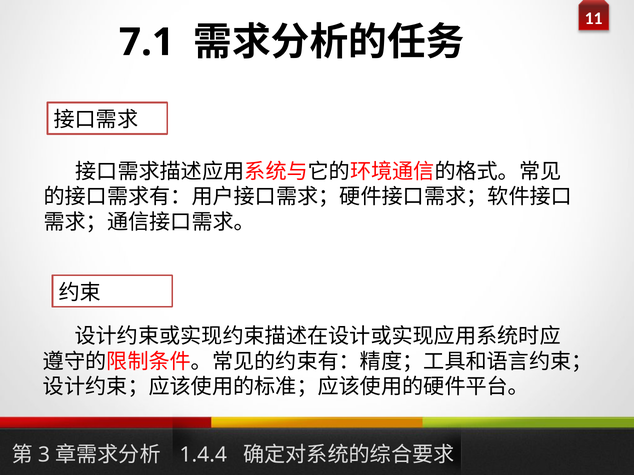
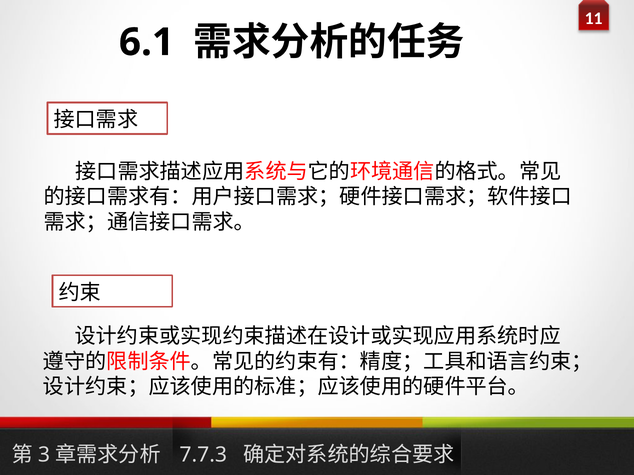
7.1: 7.1 -> 6.1 (146, 42)
1.4.4: 1.4.4 -> 7.7.3 (203, 455)
